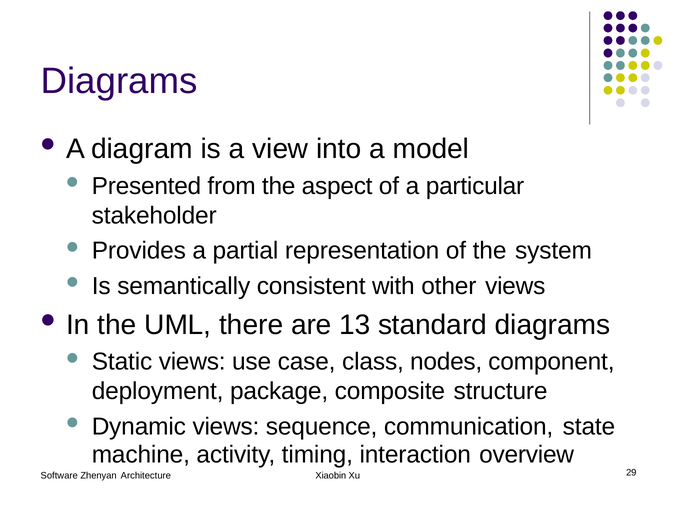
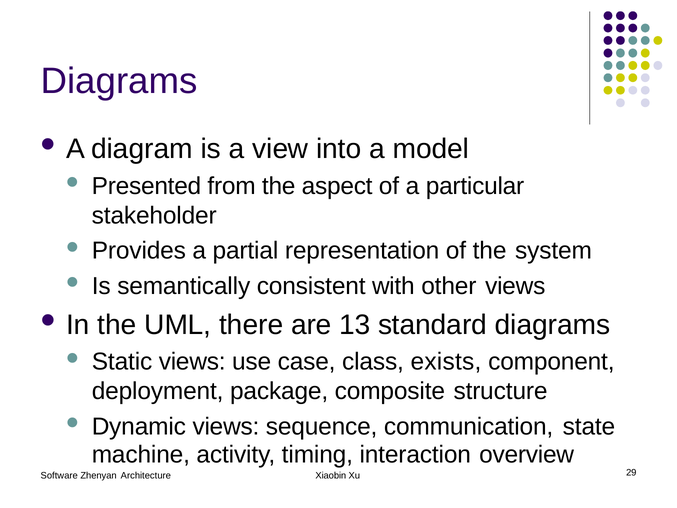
nodes: nodes -> exists (446, 362)
